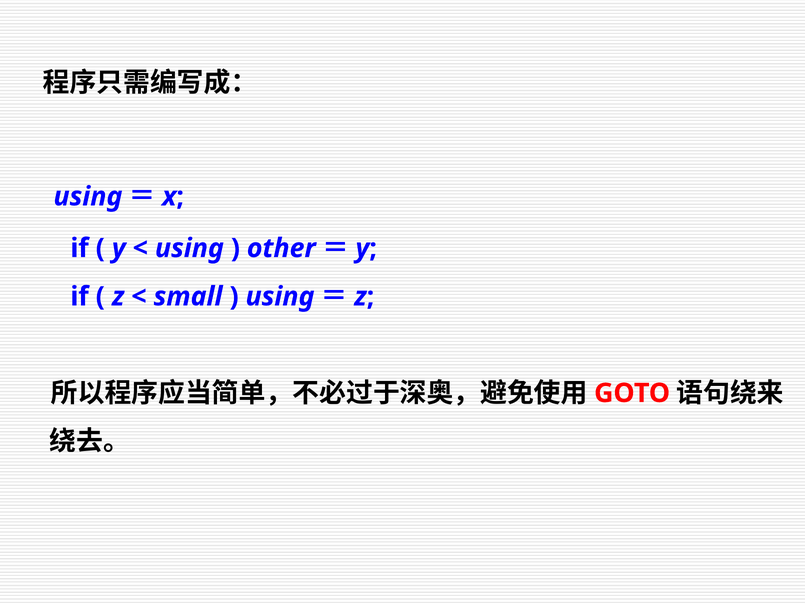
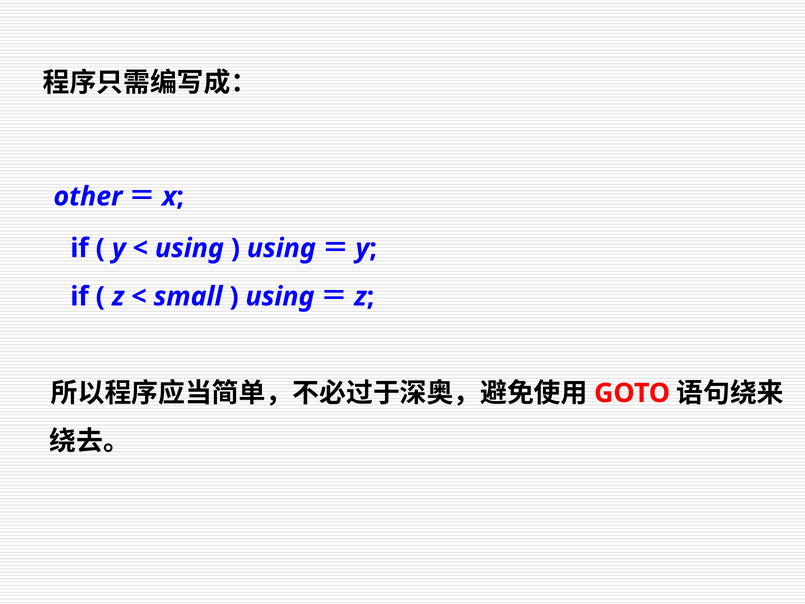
using: using -> other (88, 196)
other: other -> using (281, 248)
